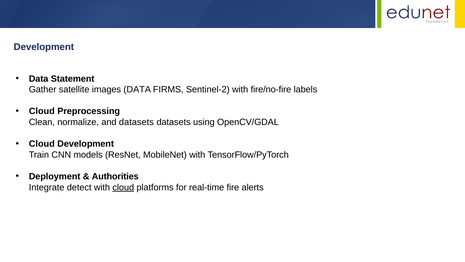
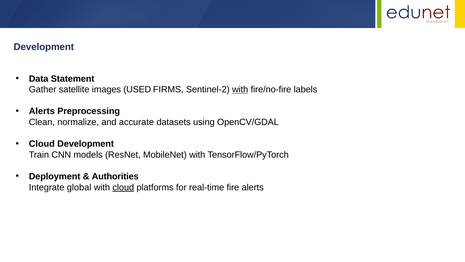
images DATA: DATA -> USED (137, 89)
with underline: none -> present (240, 89)
Cloud: Cloud -> Alerts (42, 111)
and datasets: datasets -> accurate (136, 122)
detect: detect -> global (79, 187)
